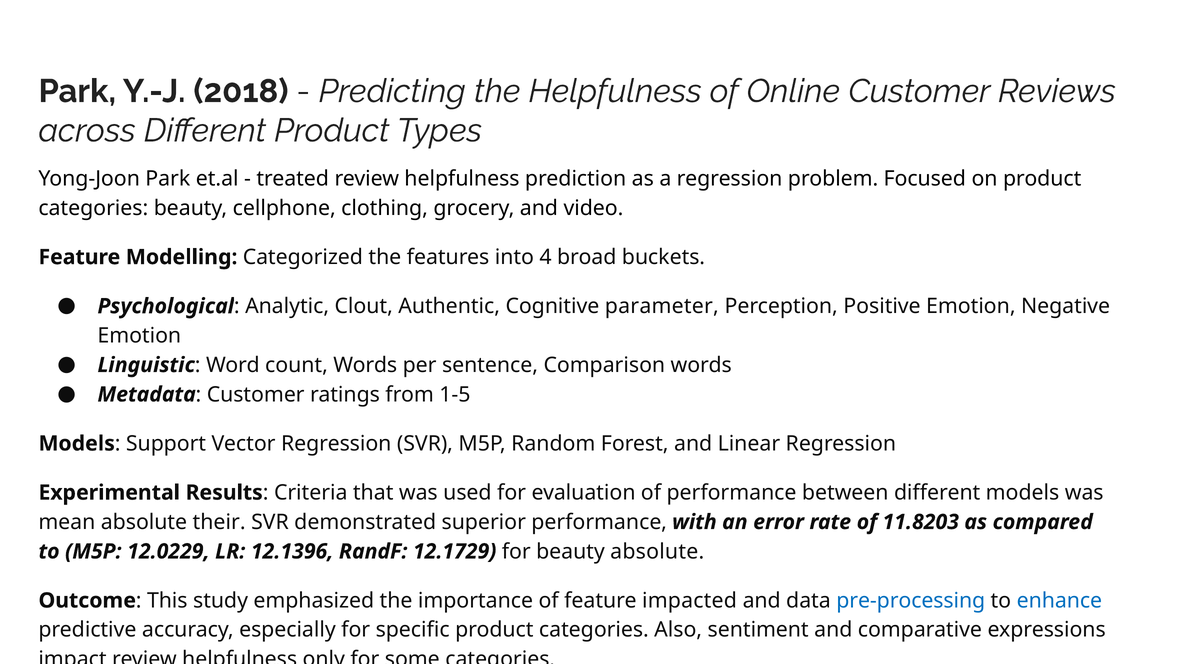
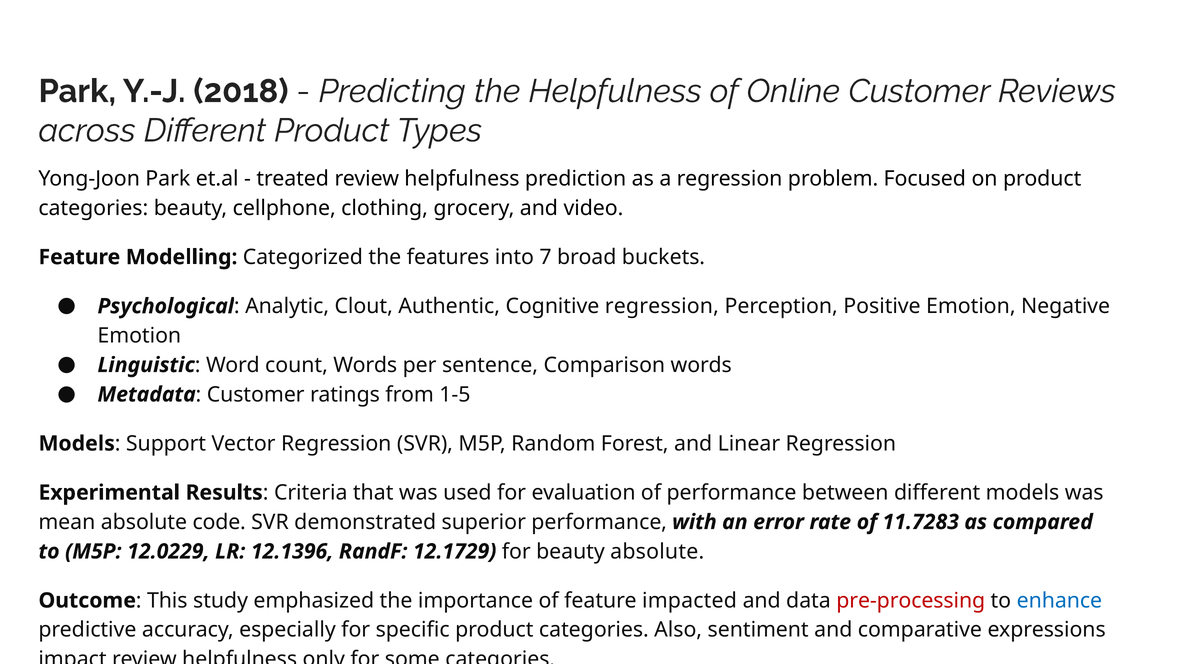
4: 4 -> 7 (545, 257)
Cognitive parameter: parameter -> regression (662, 306)
their: their -> code (219, 522)
11.8203: 11.8203 -> 11.7283 (921, 522)
pre-processing colour: blue -> red (911, 600)
